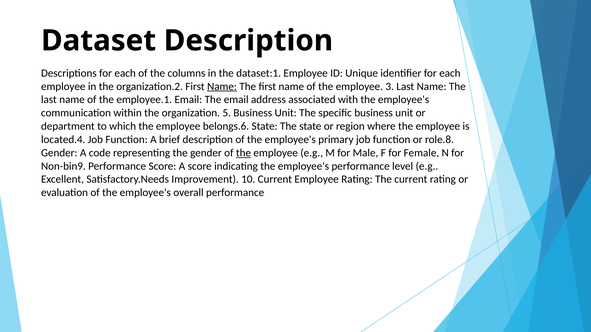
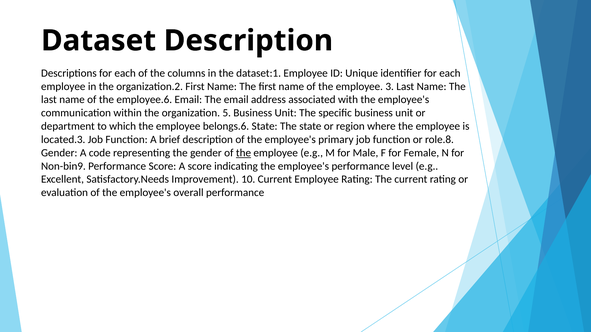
Name underline: present -> none (222, 86)
employee.1: employee.1 -> employee.6 (144, 100)
located.4: located.4 -> located.3 (63, 140)
